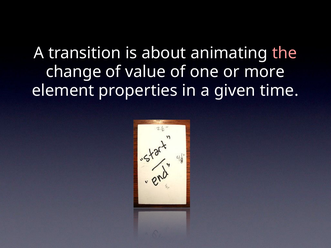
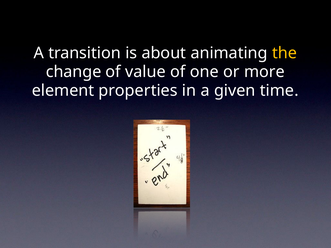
the colour: pink -> yellow (285, 53)
